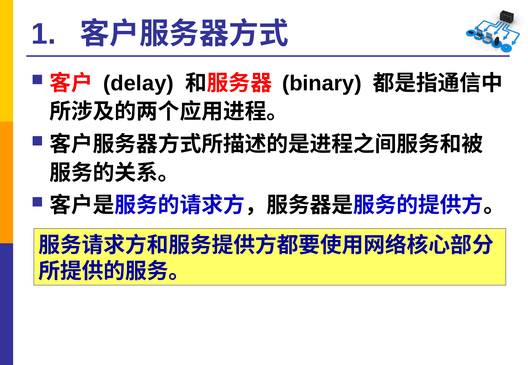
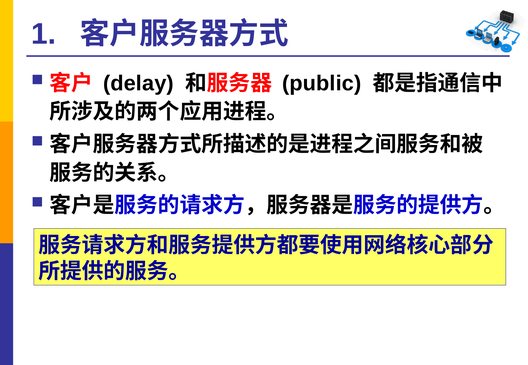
binary: binary -> public (322, 83)
